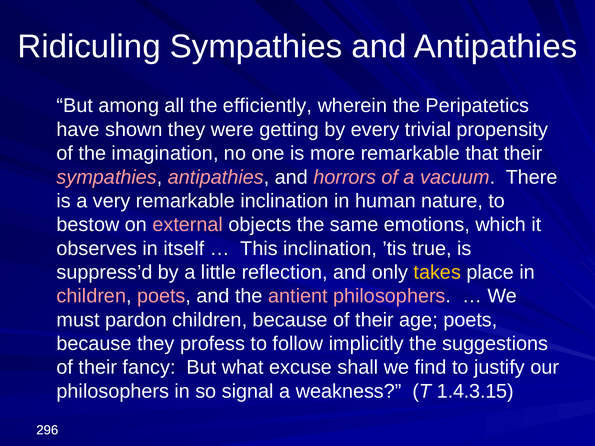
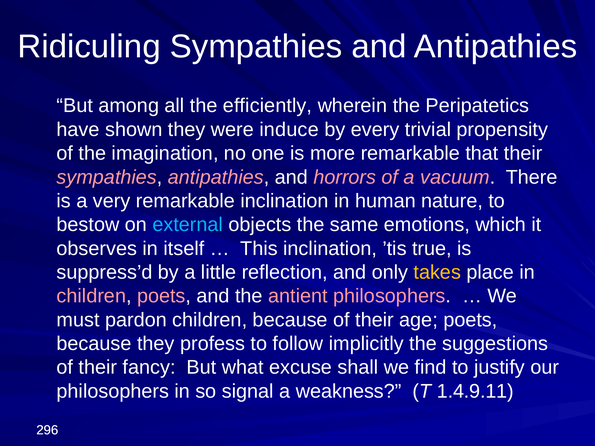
getting: getting -> induce (289, 130)
external colour: pink -> light blue (188, 225)
1.4.3.15: 1.4.3.15 -> 1.4.9.11 (475, 391)
